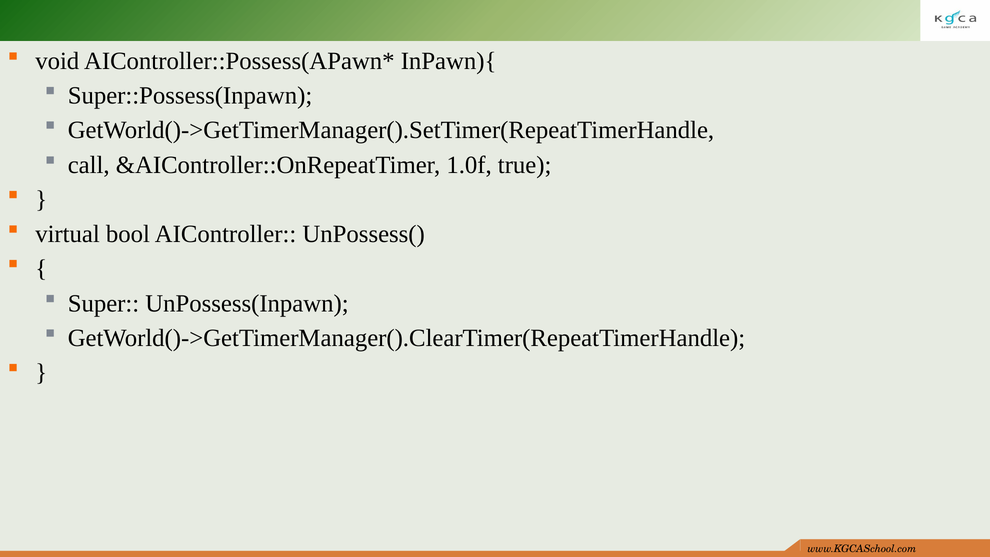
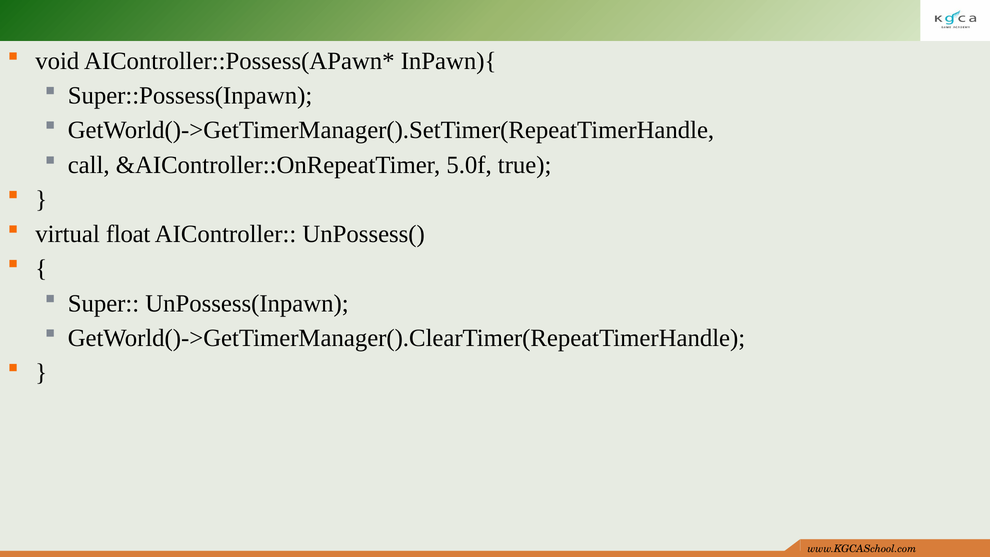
1.0f: 1.0f -> 5.0f (469, 165)
bool: bool -> float (128, 234)
